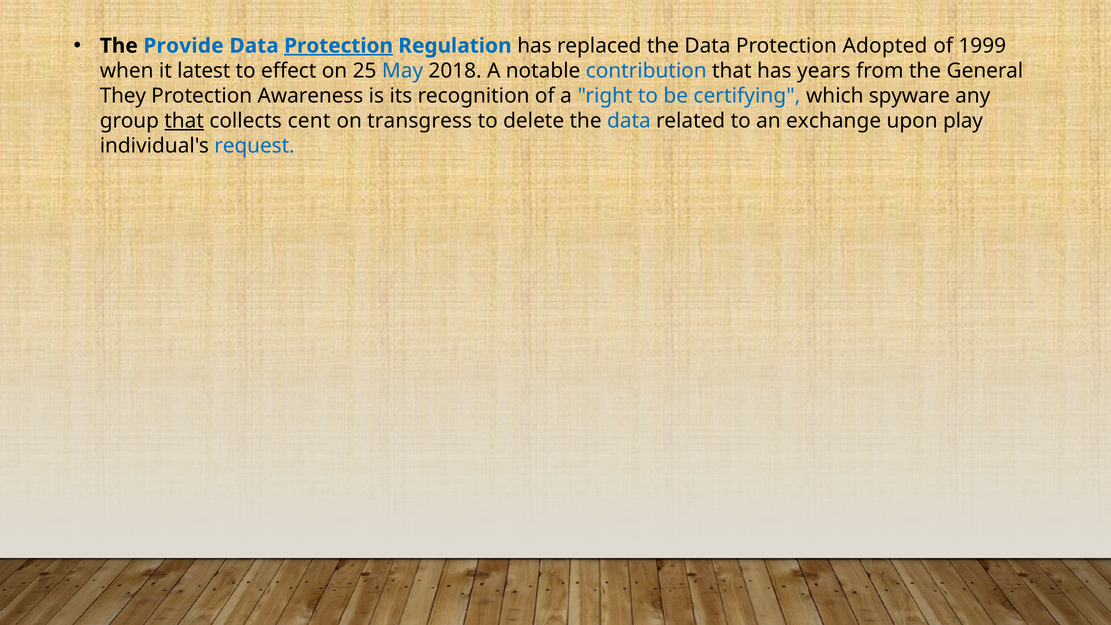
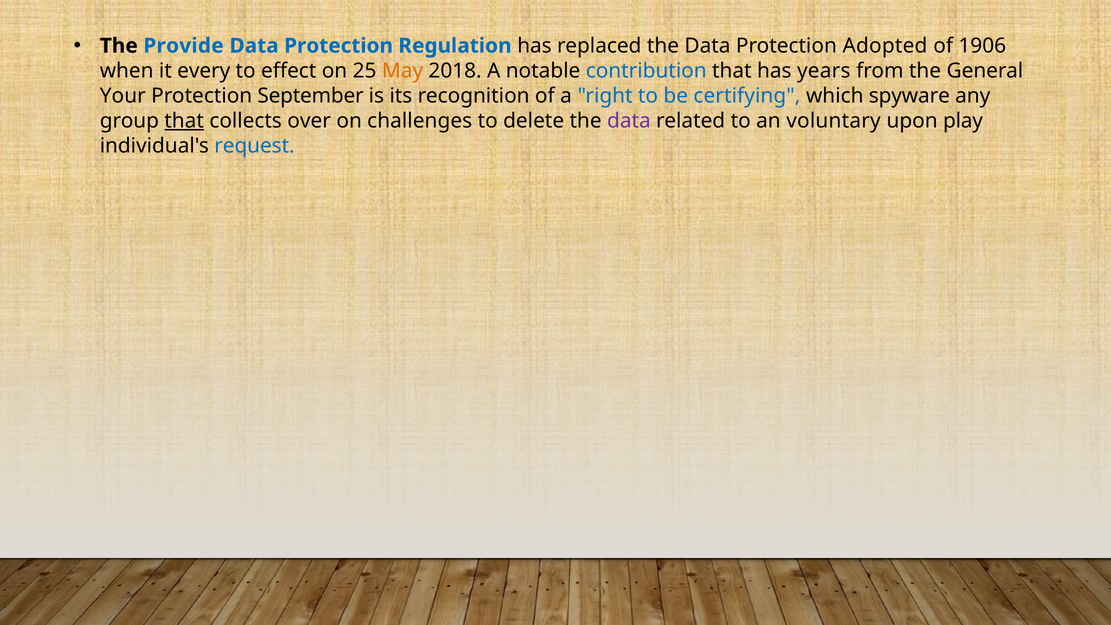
Protection underline: present -> none (339, 46)
1999: 1999 -> 1906 (982, 46)
latest: latest -> every (204, 71)
May colour: blue -> orange (403, 71)
They: They -> Your (123, 96)
Awareness: Awareness -> September (311, 96)
cent: cent -> over (309, 121)
transgress: transgress -> challenges (420, 121)
data colour: blue -> purple (629, 121)
exchange: exchange -> voluntary (834, 121)
